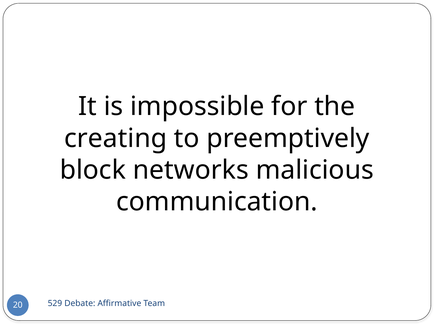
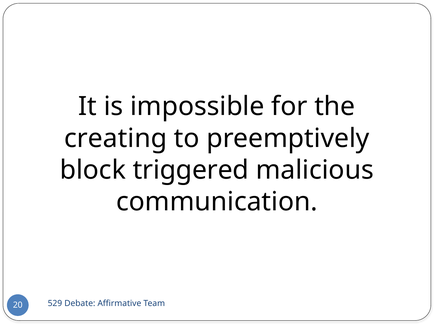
networks: networks -> triggered (191, 170)
